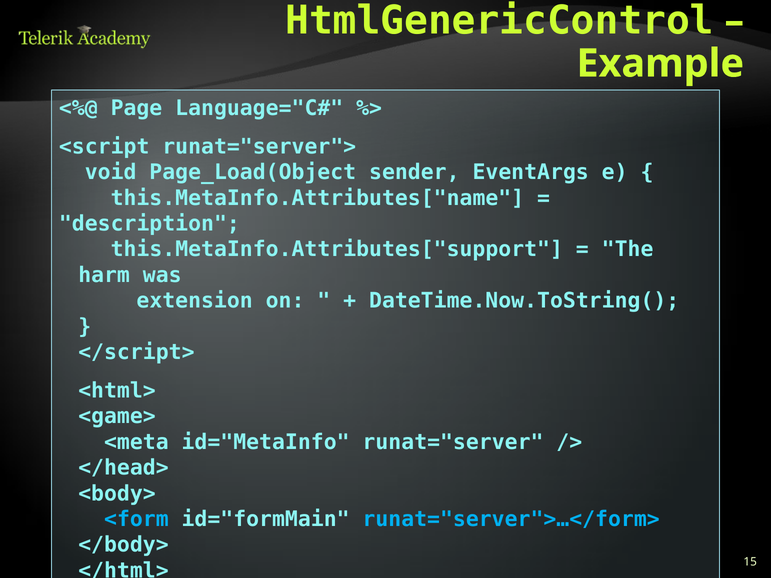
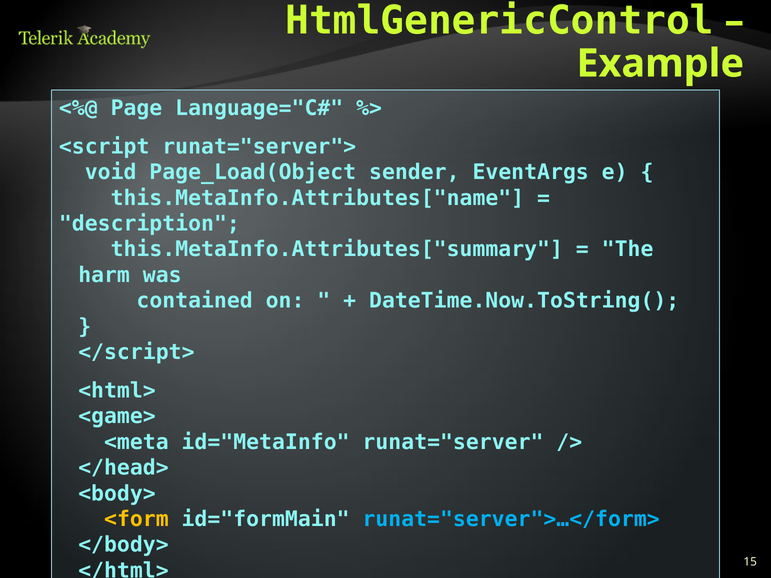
this.MetaInfo.Attributes["support: this.MetaInfo.Attributes["support -> this.MetaInfo.Attributes["summary (337, 249)
extension: extension -> contained (195, 301)
<form colour: light blue -> yellow (136, 519)
